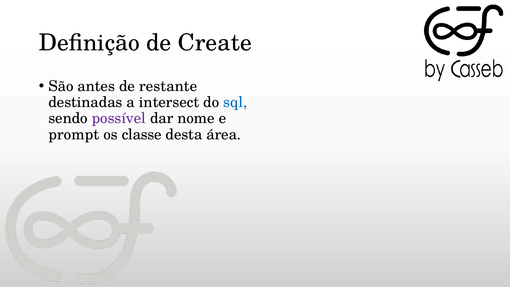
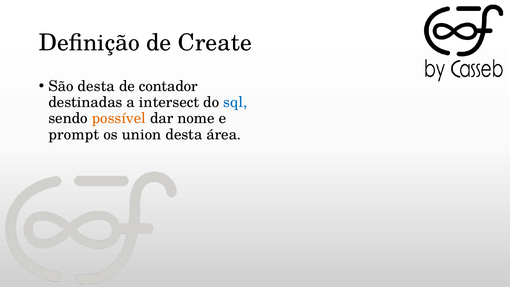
São antes: antes -> desta (96, 86)
restante: restante -> contador (168, 86)
possível colour: purple -> orange (119, 118)
classe: classe -> union (142, 134)
